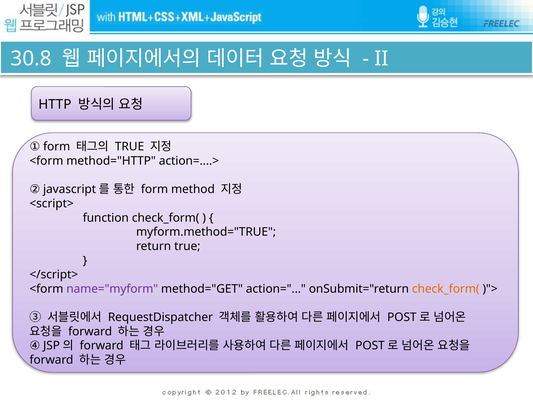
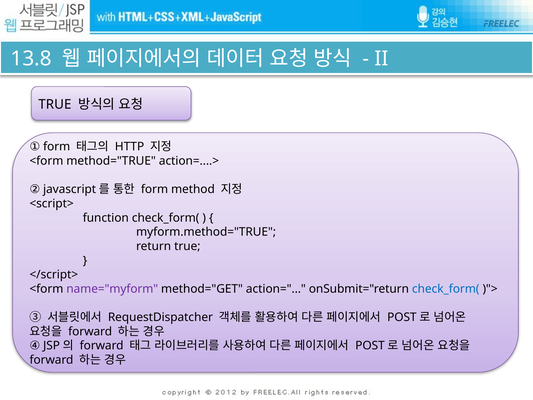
30.8: 30.8 -> 13.8 (31, 59)
HTTP: HTTP -> TRUE (55, 104)
TRUE: TRUE -> HTTP (130, 147)
method="HTTP: method="HTTP -> method="TRUE (111, 161)
check_form( colour: orange -> blue (446, 289)
